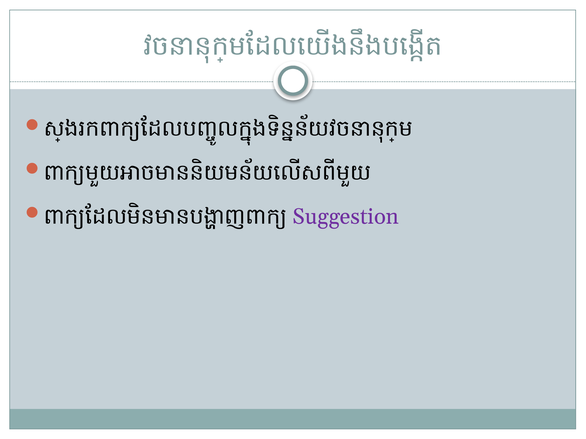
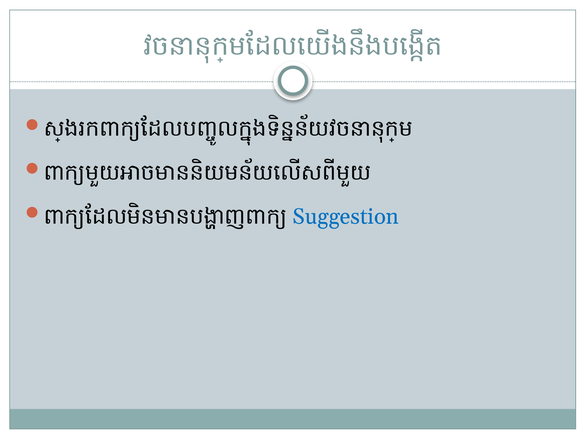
Suggestion colour: purple -> blue (346, 217)
